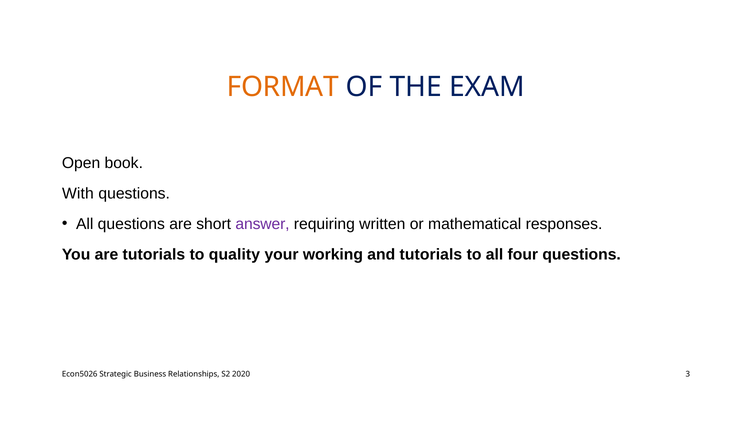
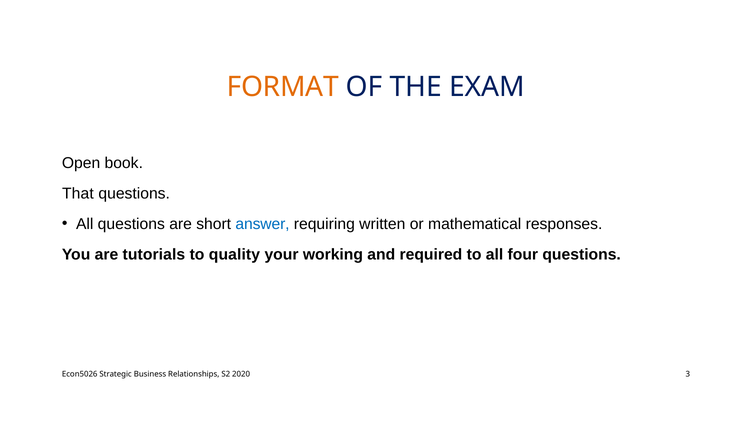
With: With -> That (78, 194)
answer colour: purple -> blue (263, 224)
and tutorials: tutorials -> required (431, 254)
